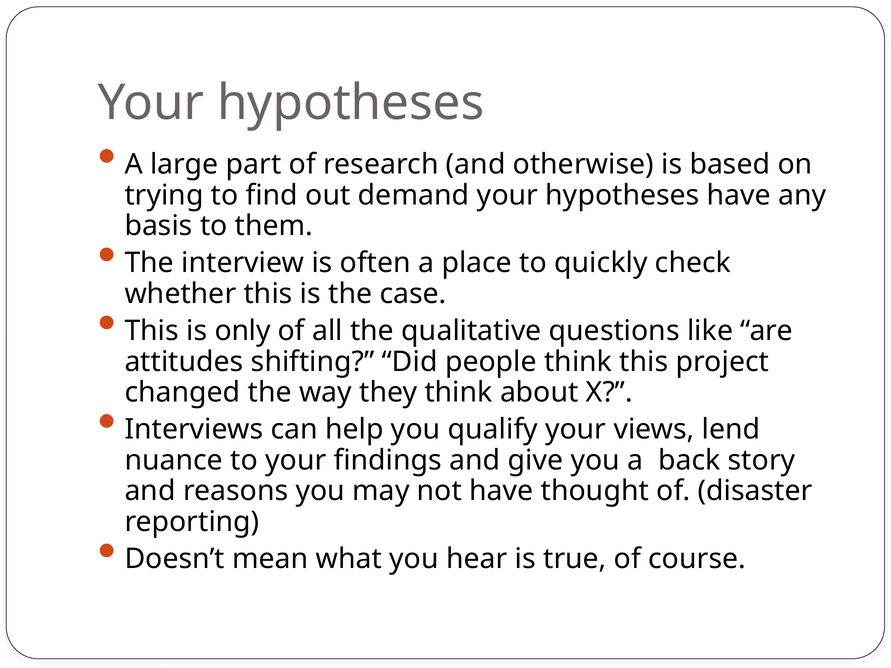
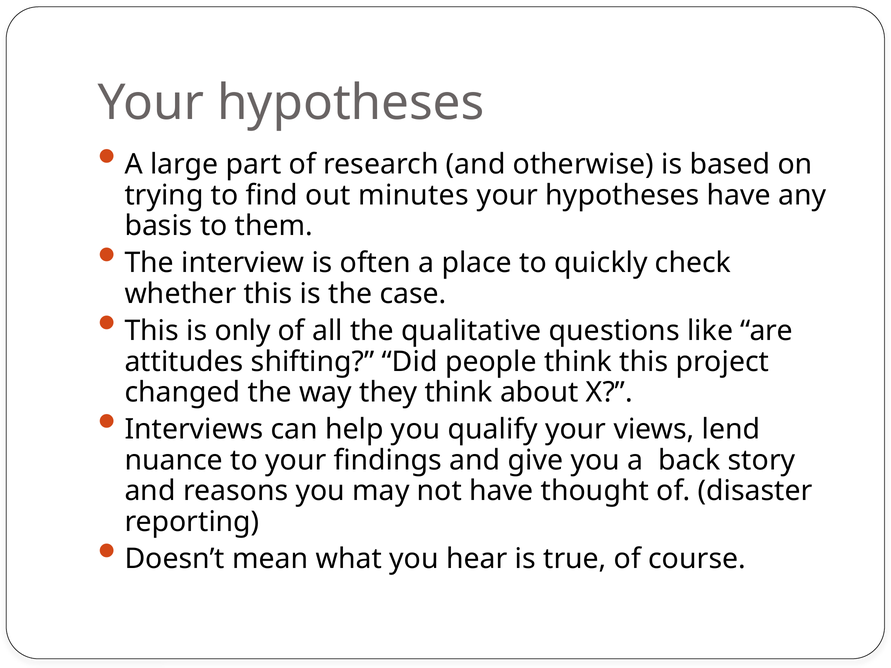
demand: demand -> minutes (413, 195)
